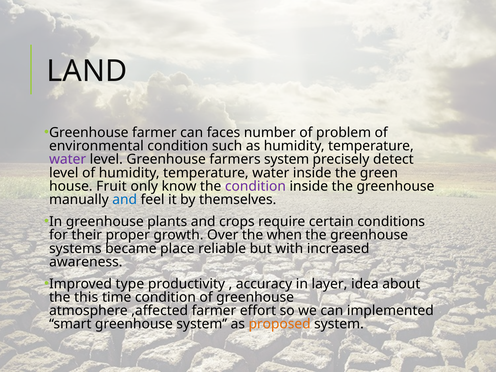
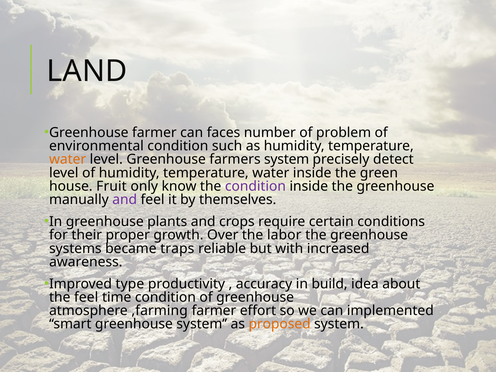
water colour: purple -> orange (68, 159)
and colour: blue -> purple (125, 200)
when: when -> labor (284, 235)
place: place -> traps (177, 248)
layer: layer -> build (330, 284)
the this: this -> feel (86, 297)
,affected: ,affected -> ,farming (160, 311)
